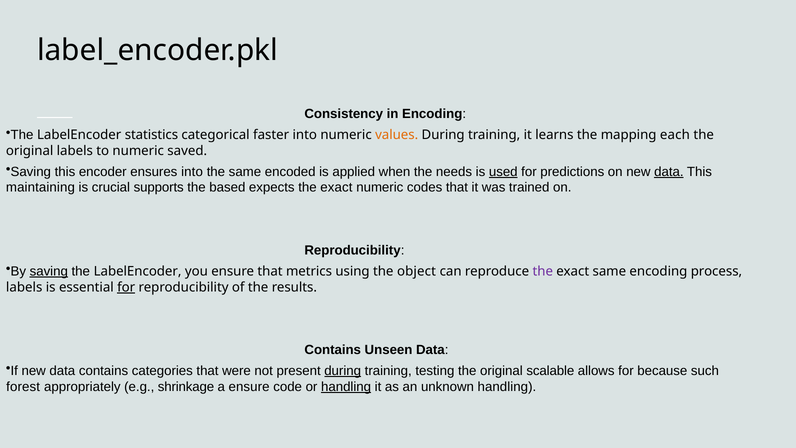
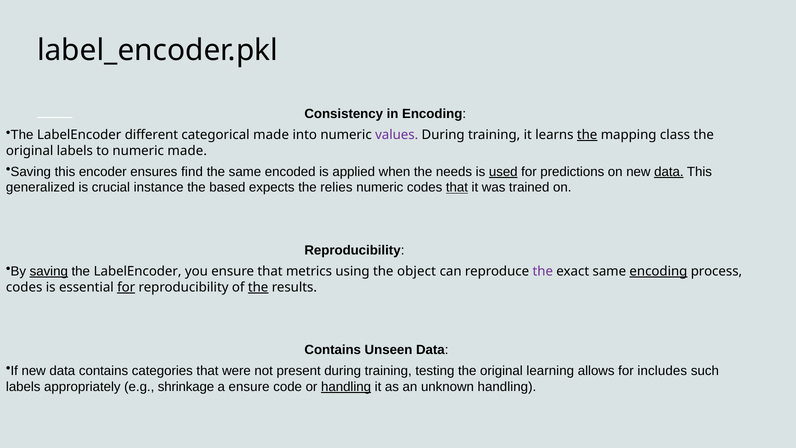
statistics: statistics -> different (151, 135)
categorical faster: faster -> made (271, 135)
values colour: orange -> purple (397, 135)
the underline: none -> present (587, 135)
each: each -> class (675, 135)
numeric saved: saved -> made (187, 151)
ensures into: into -> find (192, 172)
maintaining: maintaining -> generalized (40, 188)
supports: supports -> instance (159, 188)
expects the exact: exact -> relies (336, 188)
that underline: none -> present (457, 188)
encoding underline: none -> present (658, 271)
labels: labels -> codes (24, 287)
the underline: none -> present (258, 287)
during underline: present -> none (343, 371)
scalable: scalable -> learning (550, 371)
because: because -> includes (662, 371)
forest: forest -> labels (23, 386)
